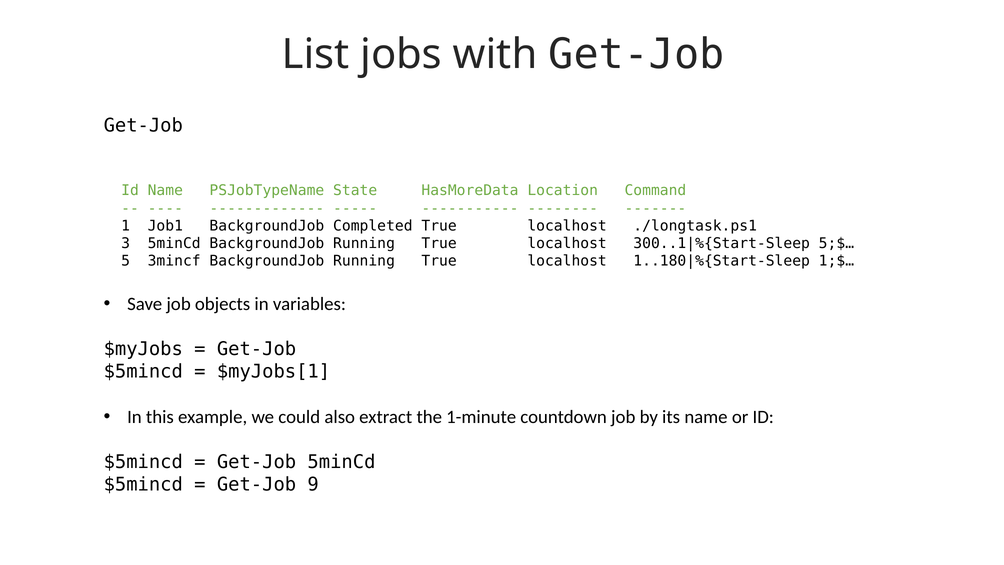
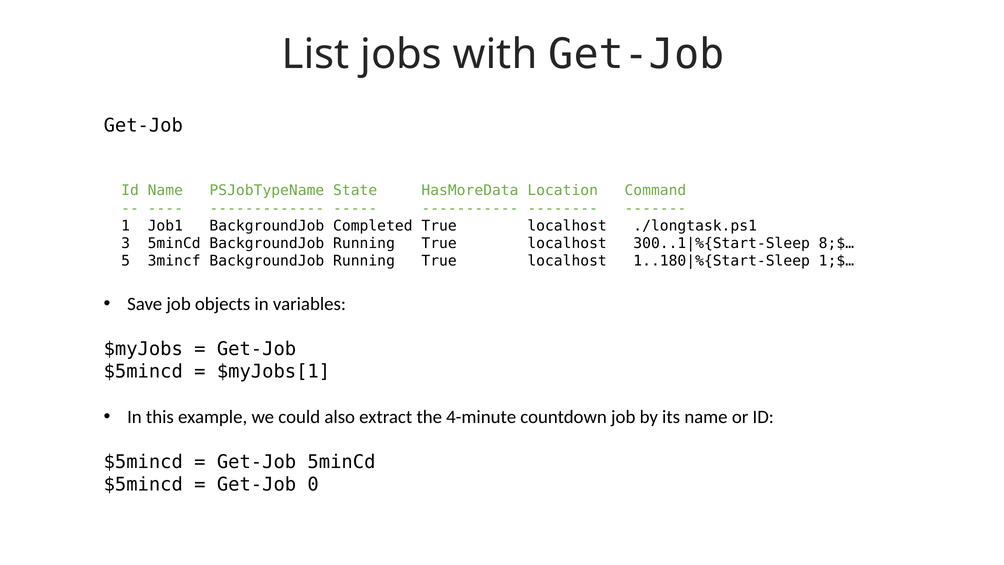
5;$…: 5;$… -> 8;$… (836, 243)
1-minute: 1-minute -> 4-minute (481, 417)
9: 9 -> 0 (313, 485)
